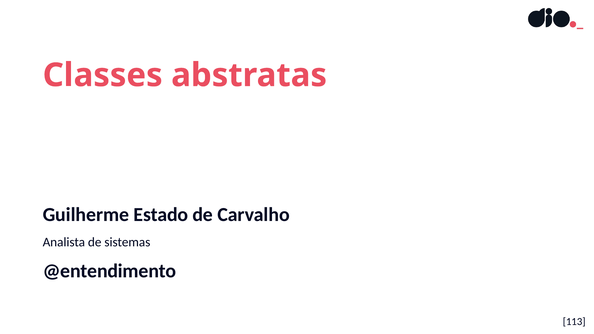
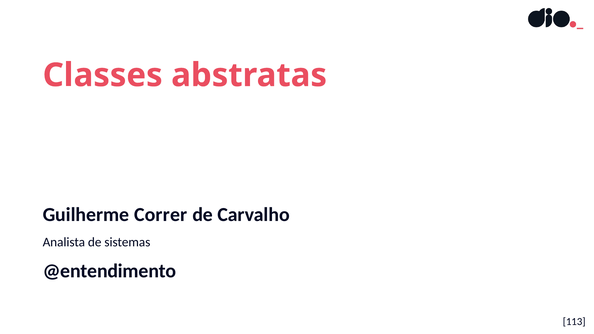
Estado: Estado -> Correr (161, 215)
